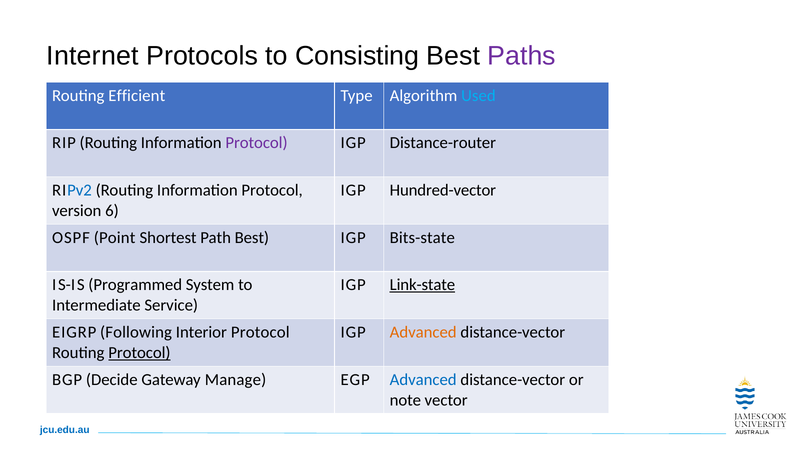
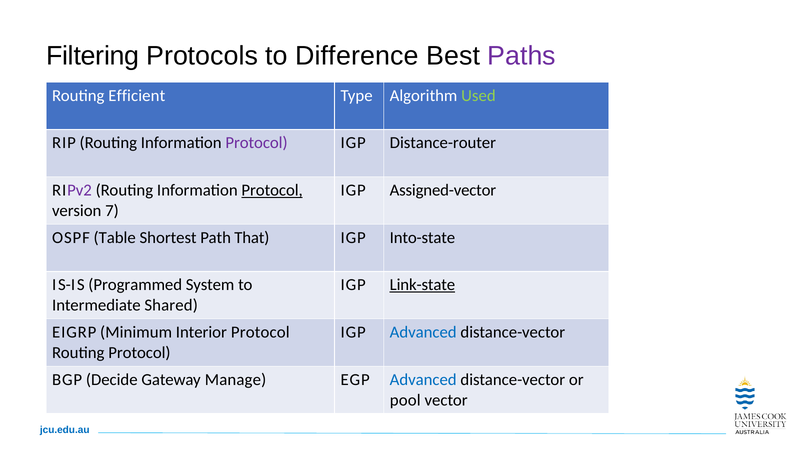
Internet: Internet -> Filtering (93, 56)
Consisting: Consisting -> Difference (357, 56)
Used colour: light blue -> light green (478, 96)
Pv2 colour: blue -> purple (80, 190)
Protocol underline: none -> present (272, 190)
Hundred-vector: Hundred-vector -> Assigned-vector (443, 190)
6: 6 -> 7 (112, 211)
Point: Point -> Table (115, 238)
Path Best: Best -> That (252, 238)
Bits-state: Bits-state -> Into-state (422, 238)
Service: Service -> Shared (171, 306)
Following: Following -> Minimum (136, 332)
Advanced colour: orange -> blue (423, 332)
Protocol underline: present -> none (139, 353)
note: note -> pool (405, 400)
